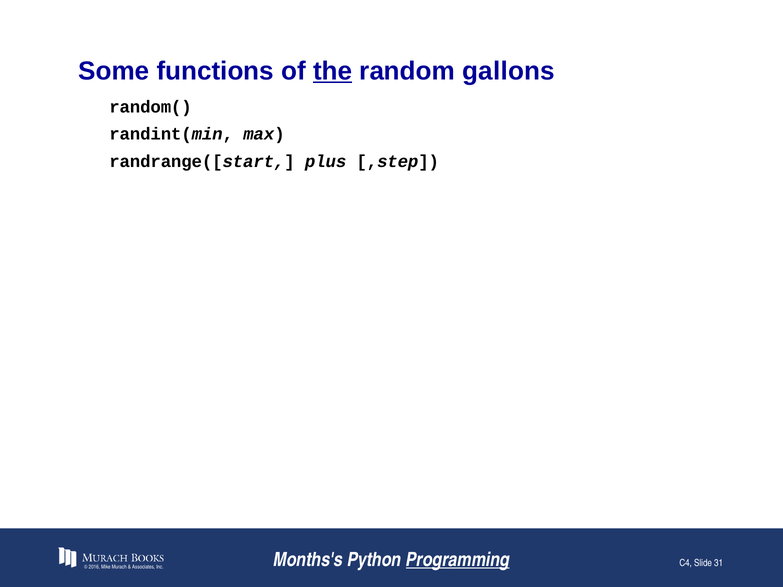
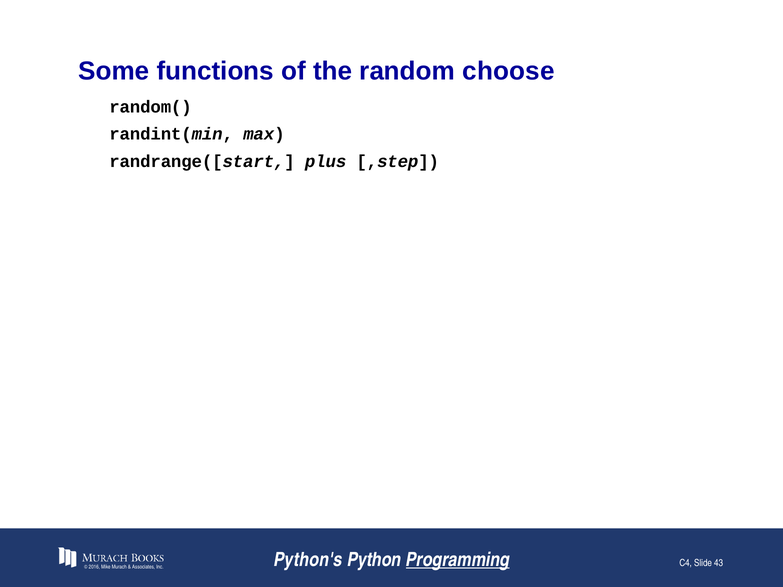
the underline: present -> none (333, 71)
gallons: gallons -> choose (509, 71)
Months's: Months's -> Python's (308, 560)
31: 31 -> 43 (719, 563)
